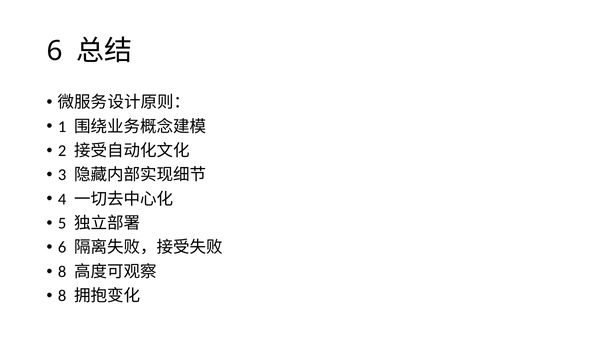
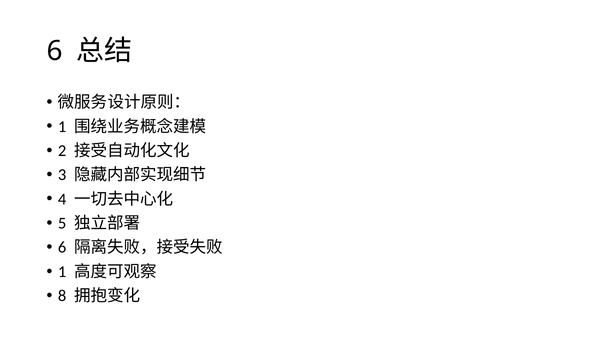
8: 8 -> 1 (62, 272)
